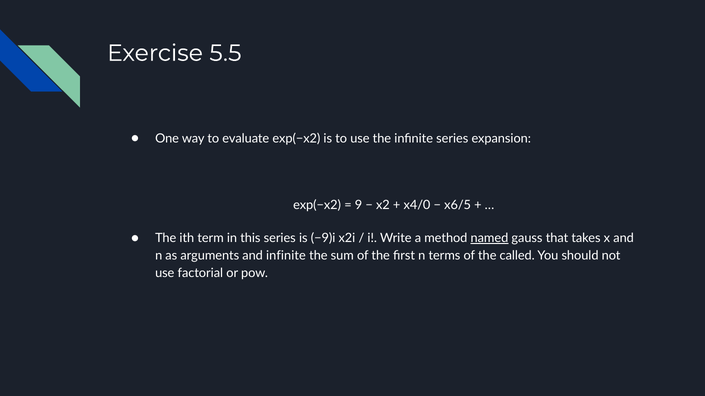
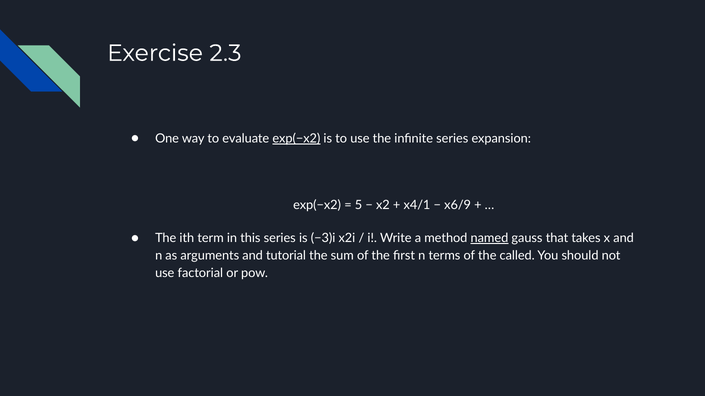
5.5: 5.5 -> 2.3 (225, 53)
exp(−x2 underline: none -> present (296, 139)
9: 9 -> 5 (359, 205)
x4/0: x4/0 -> x4/1 (417, 205)
x6/5: x6/5 -> x6/9 (458, 205)
−9)i: −9)i -> −3)i (323, 238)
and infinite: infinite -> tutorial (286, 256)
